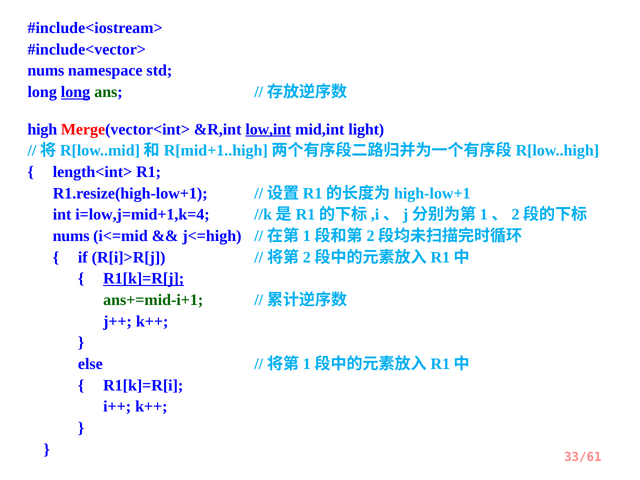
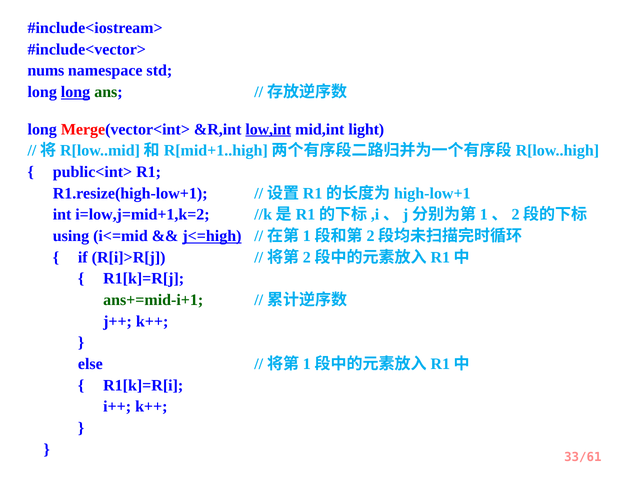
high: high -> long (42, 129)
length<int>: length<int> -> public<int> (92, 172)
i=low,j=mid+1,k=4: i=low,j=mid+1,k=4 -> i=low,j=mid+1,k=2 (142, 215)
nums: nums -> using (71, 236)
j<=high underline: none -> present (212, 236)
R1[k]=R[j underline: present -> none (144, 279)
